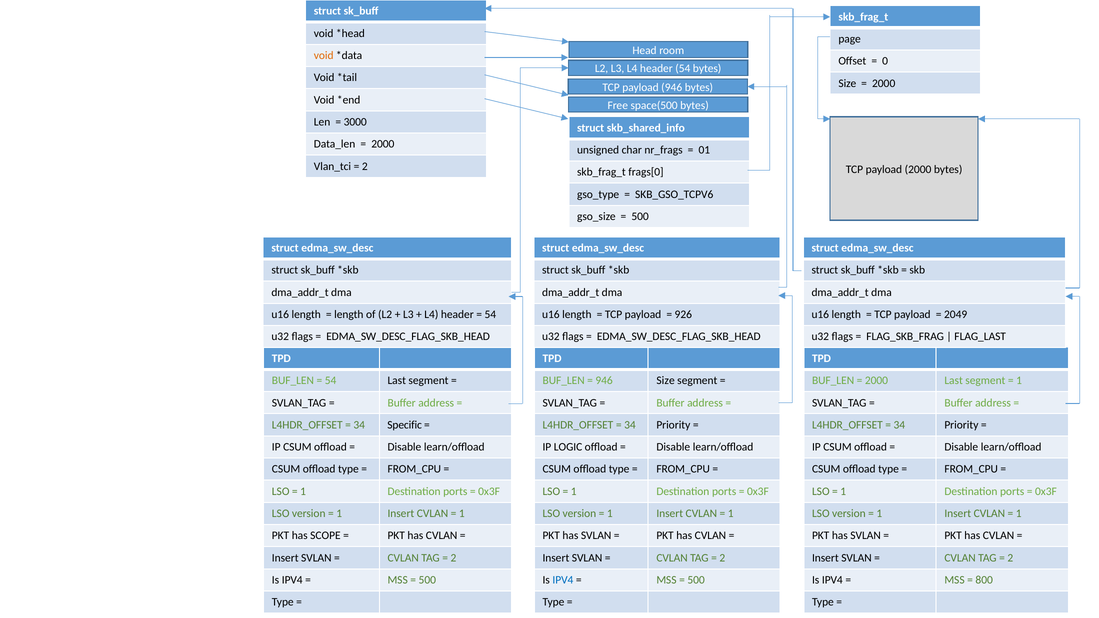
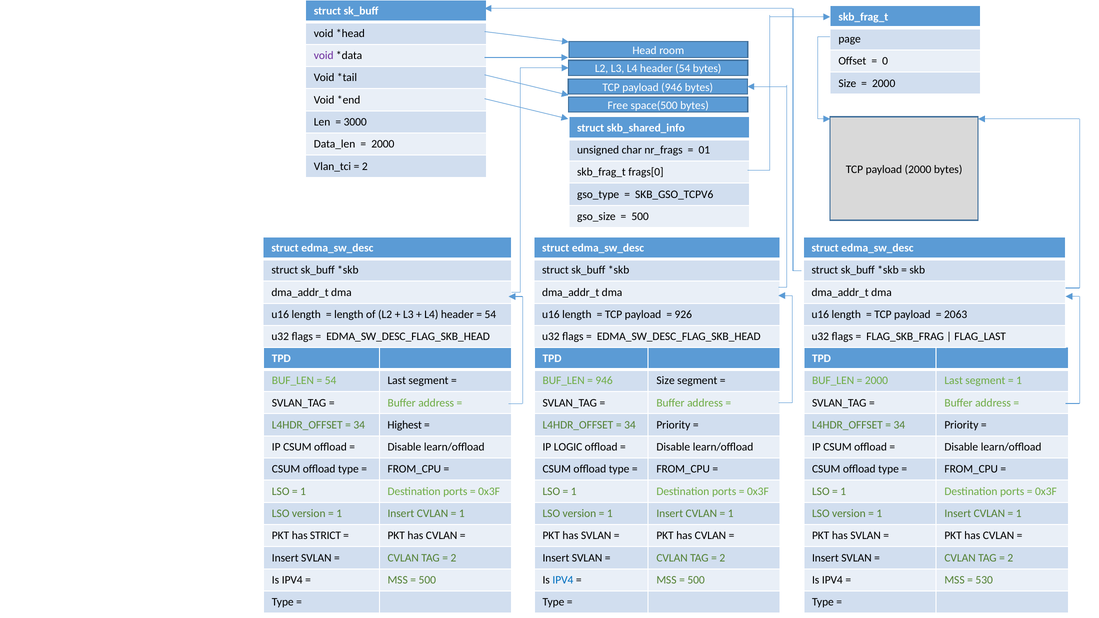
void colour: orange -> purple (324, 56)
2049: 2049 -> 2063 (956, 315)
Specific: Specific -> Highest (405, 425)
SCOPE: SCOPE -> STRICT (325, 536)
800: 800 -> 530 (984, 580)
